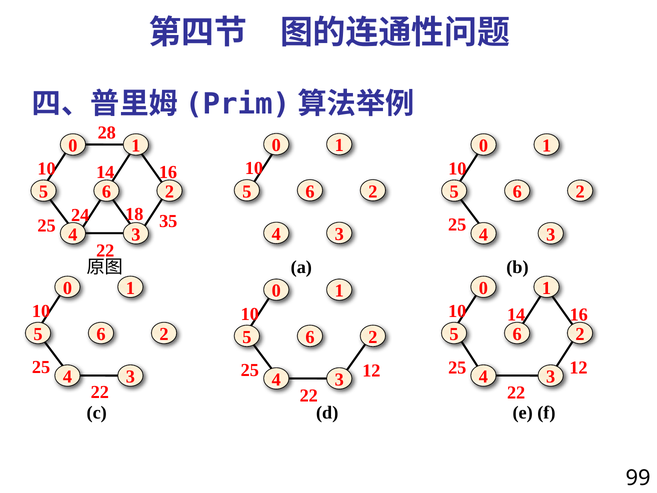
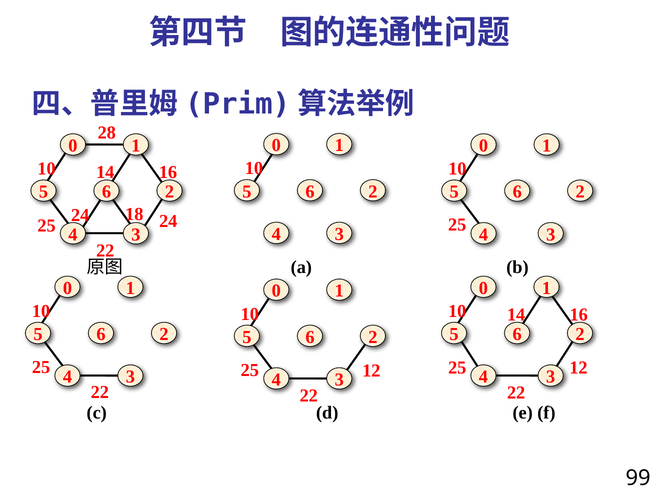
18 35: 35 -> 24 (168, 221)
